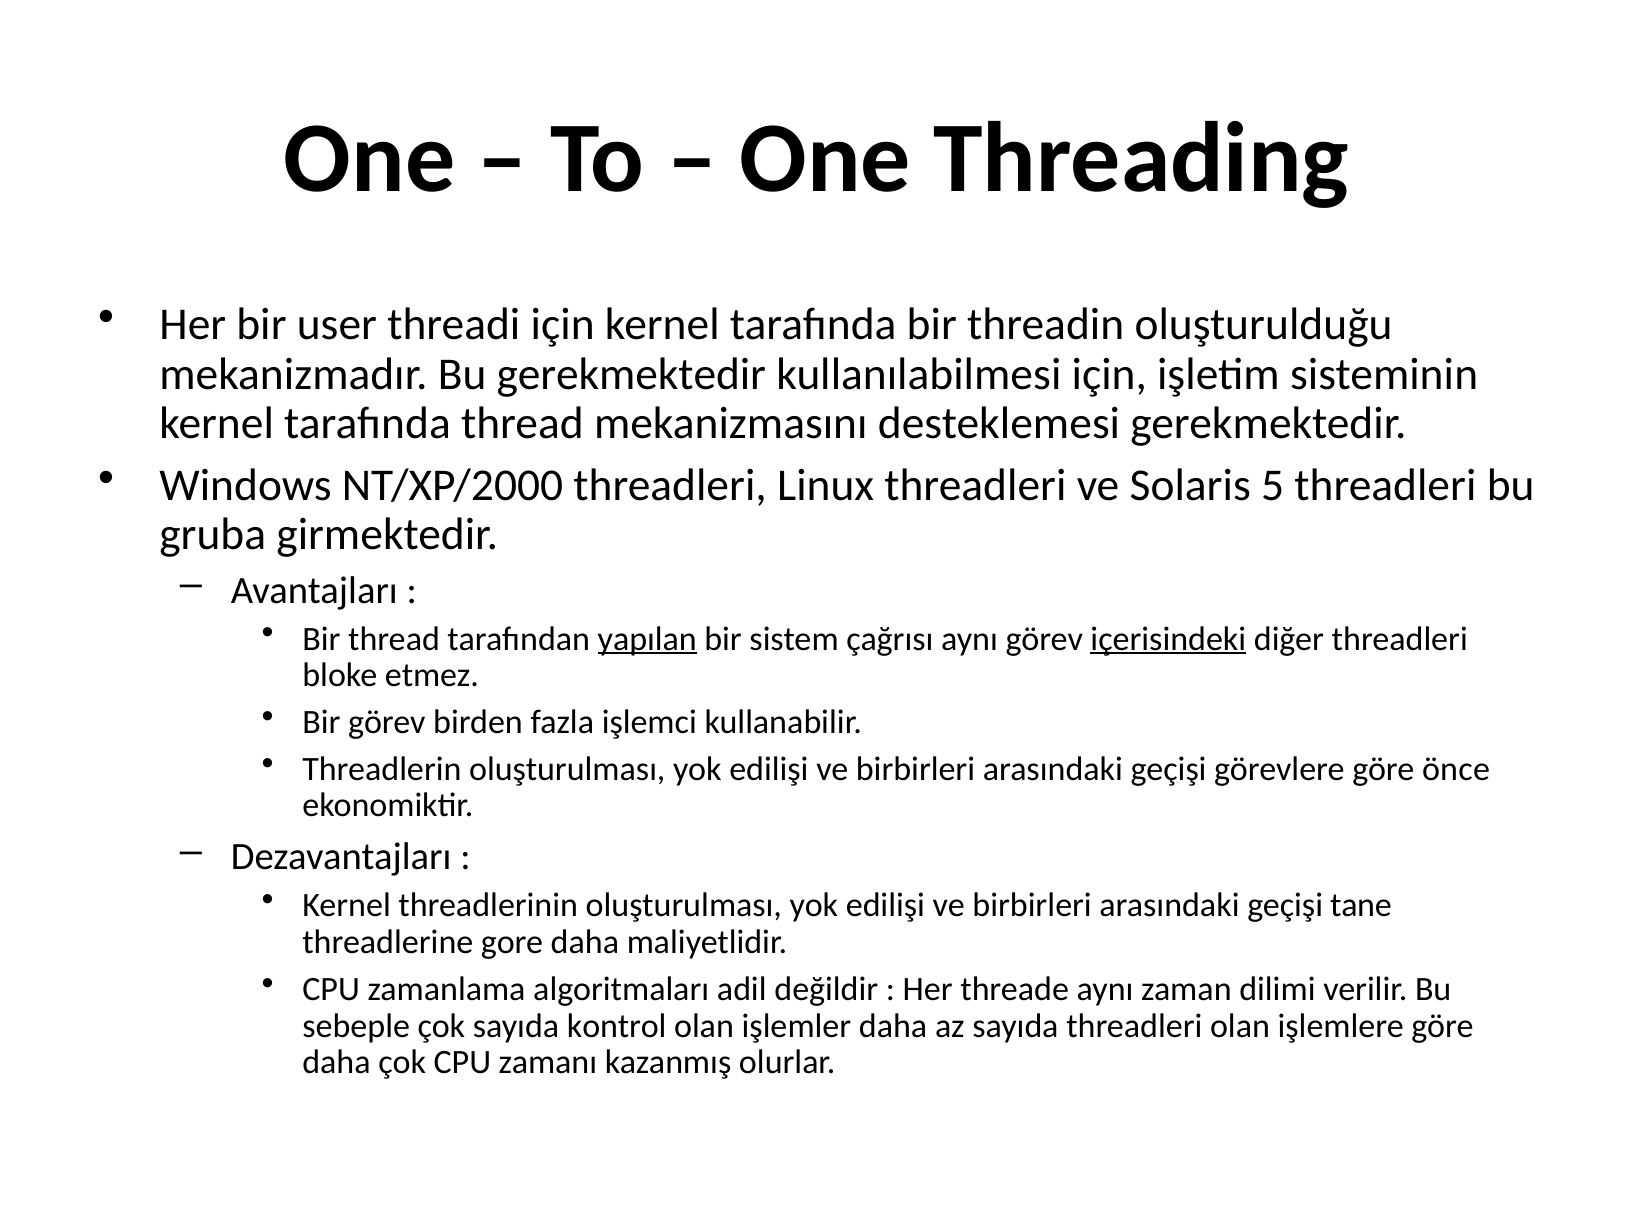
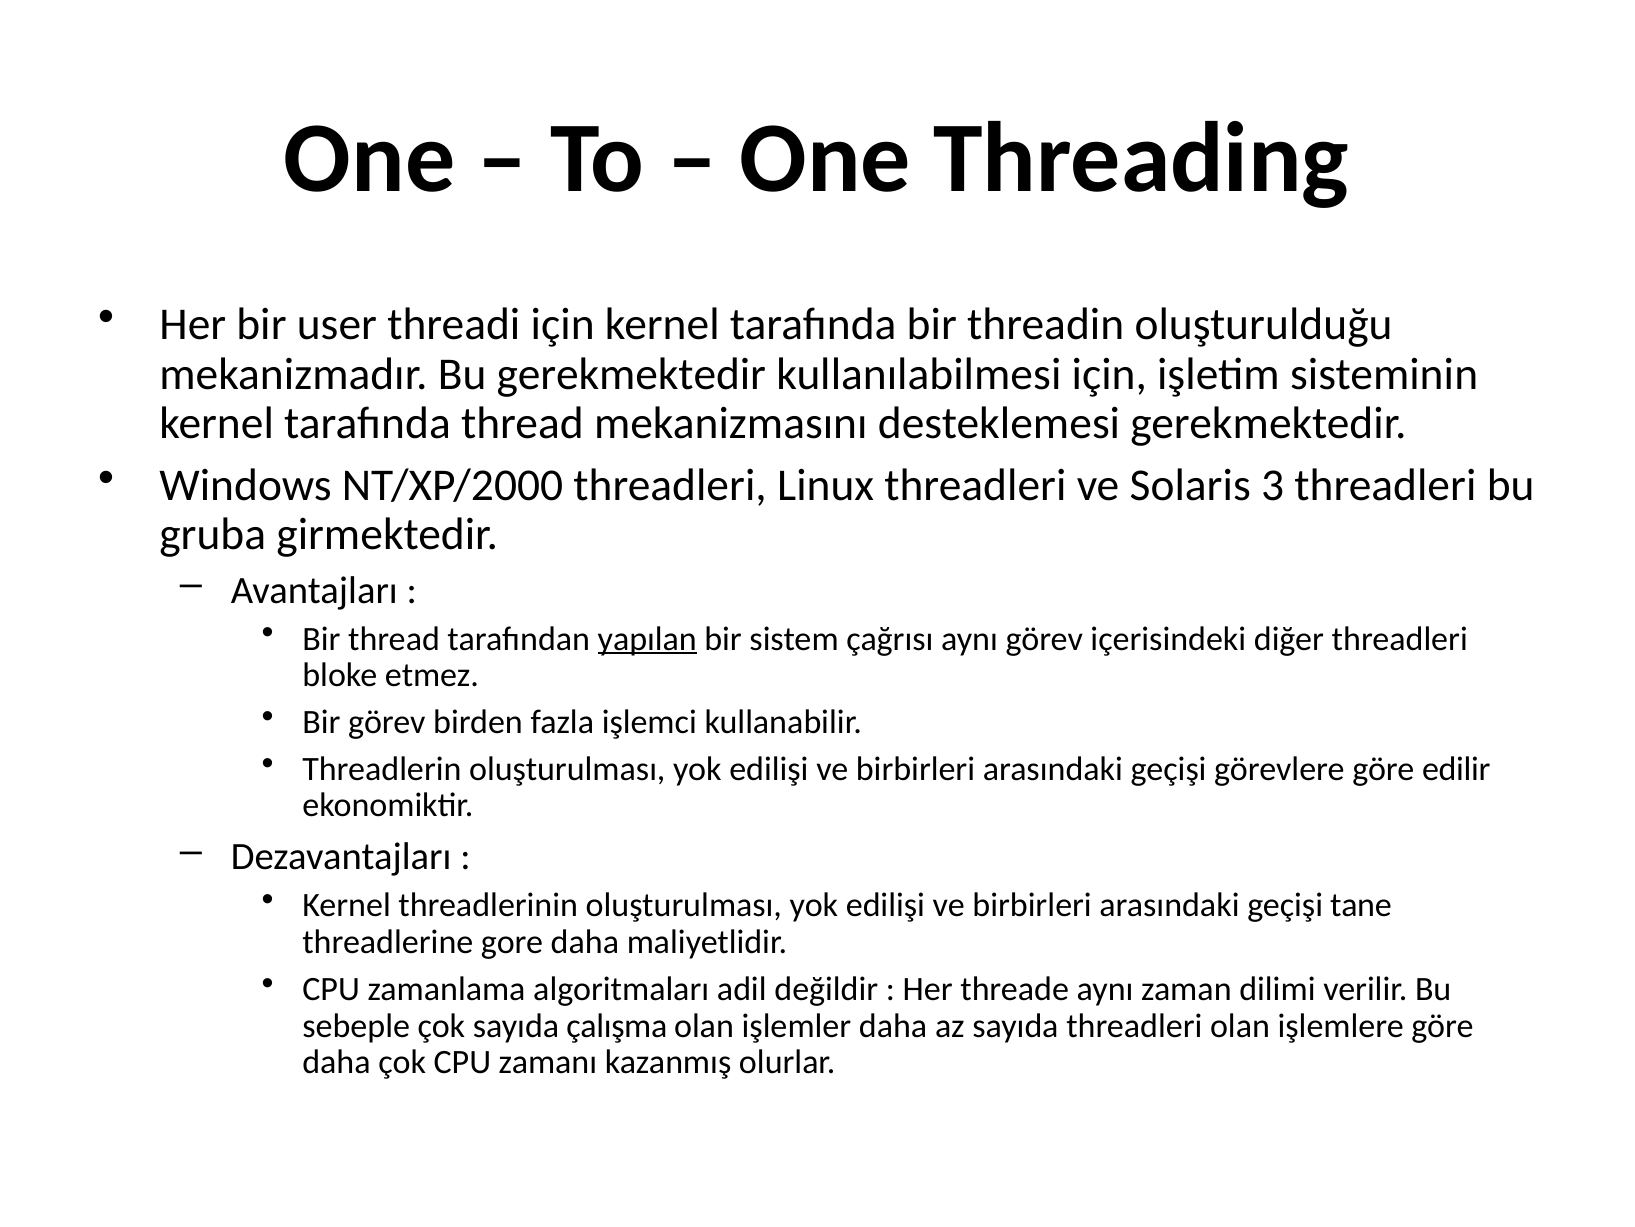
5: 5 -> 3 (1273, 485)
içerisindeki underline: present -> none (1168, 638)
önce: önce -> edilir (1456, 768)
kontrol: kontrol -> çalışma (617, 1025)
